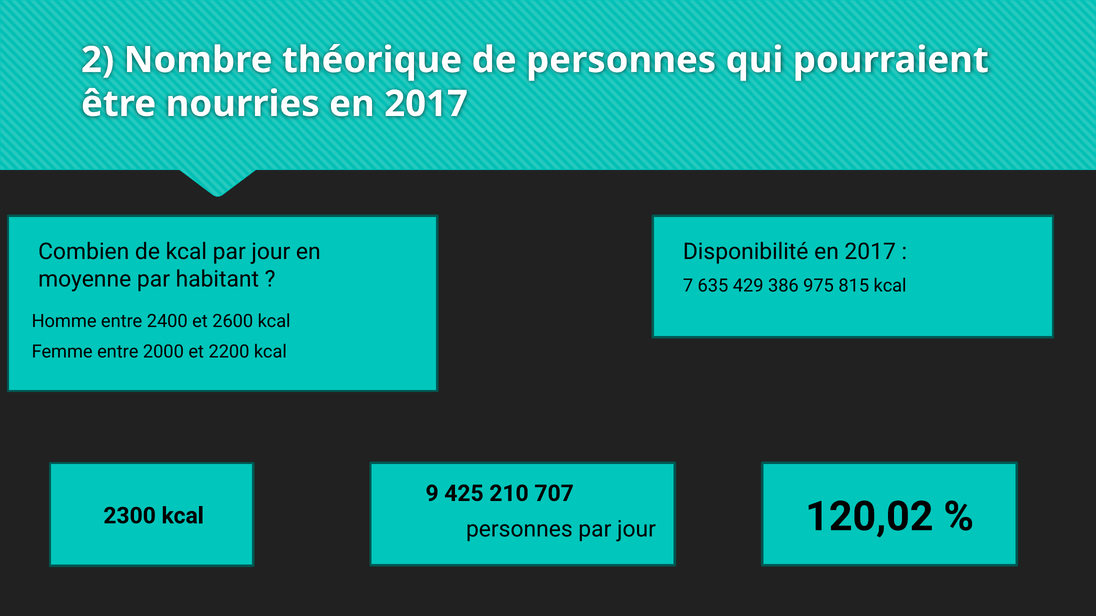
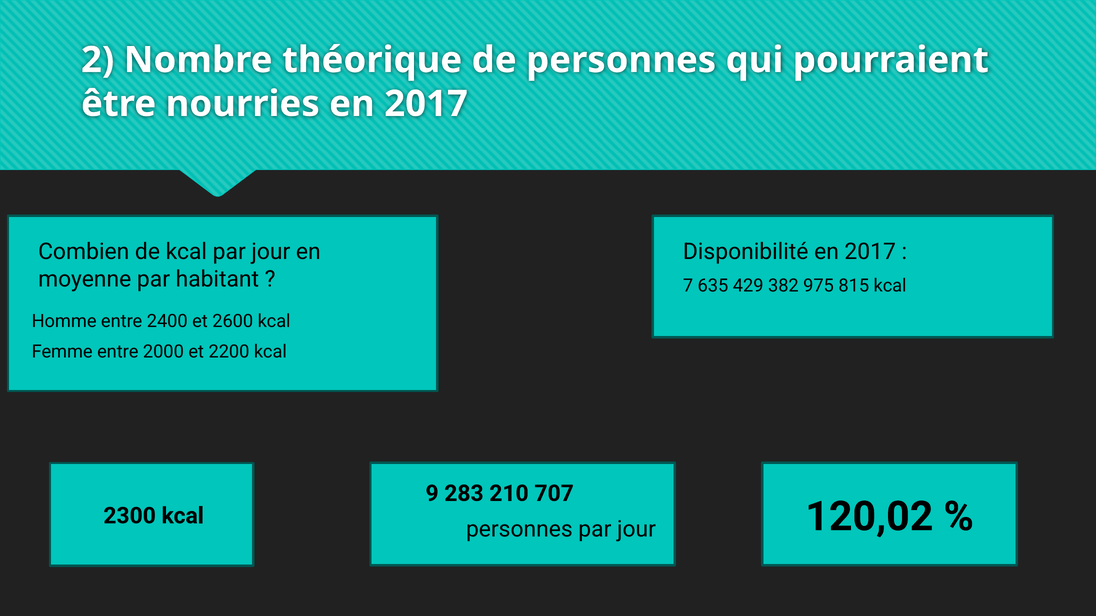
386: 386 -> 382 (783, 286)
425: 425 -> 283 (464, 494)
